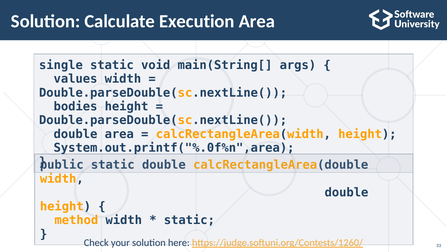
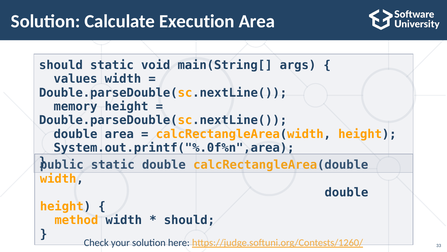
single: single -> should (61, 65)
bodies: bodies -> memory (76, 106)
static: static -> should (189, 220)
